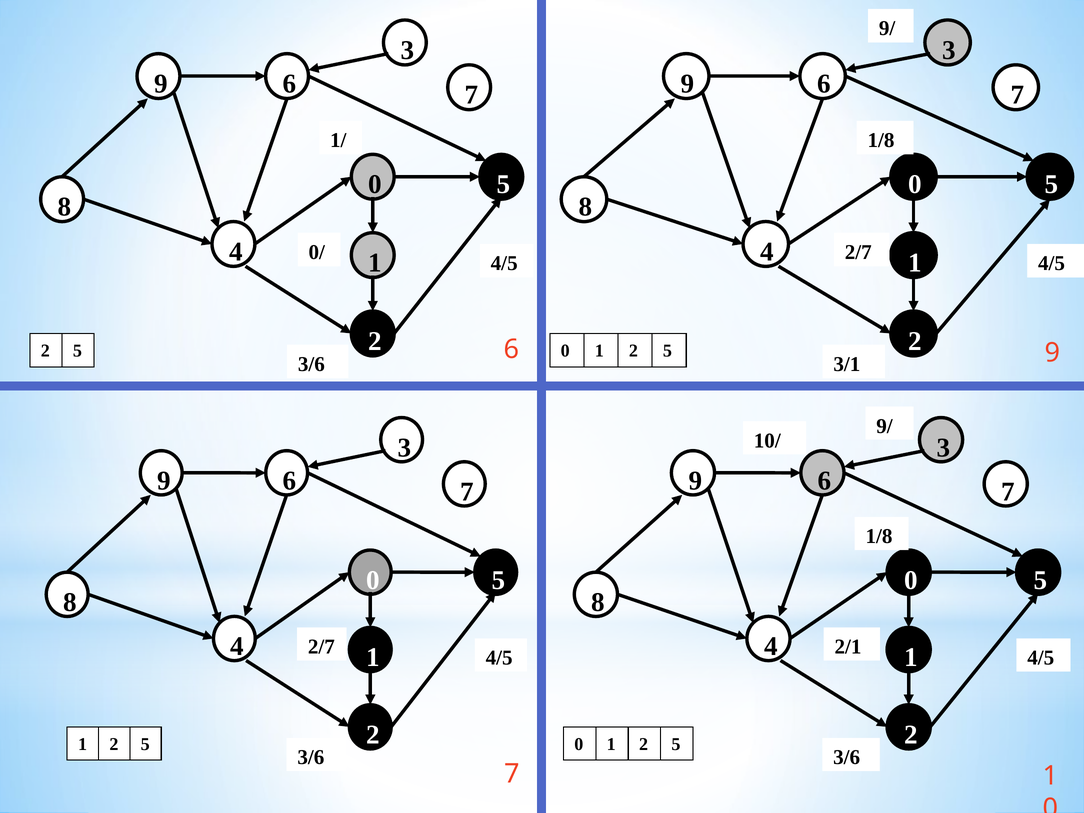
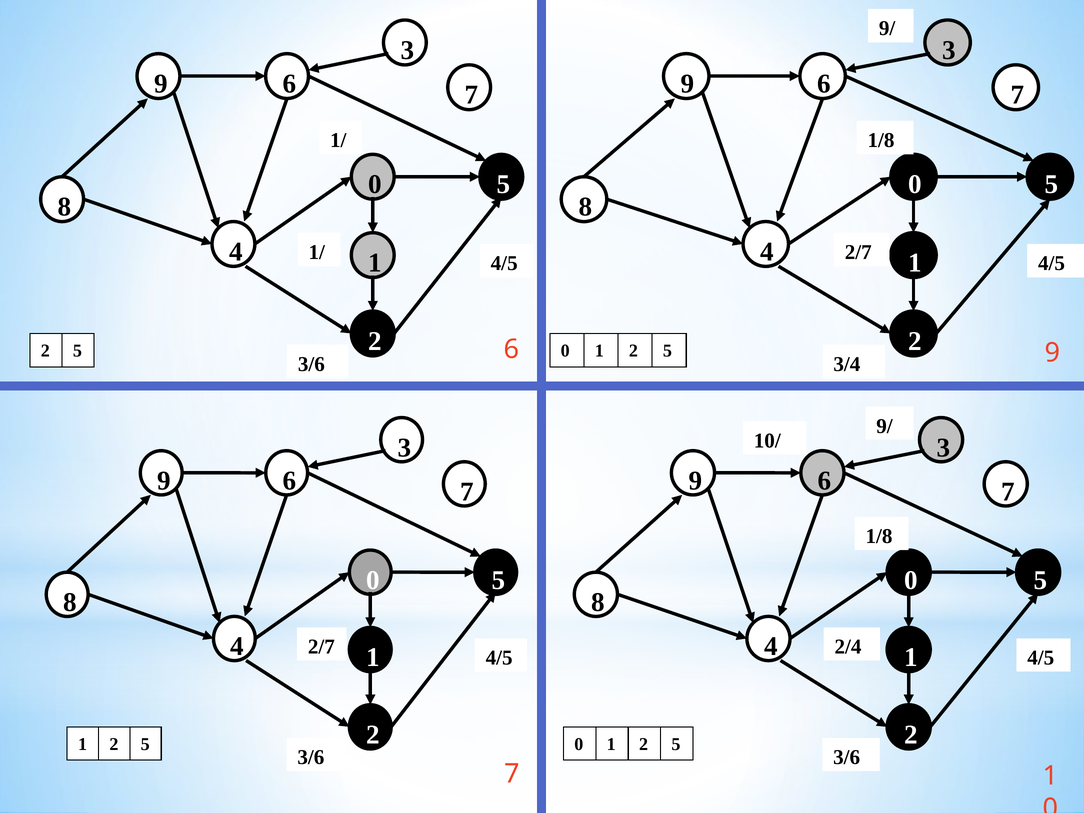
0/: 0/ -> 1/ (317, 252)
3/1: 3/1 -> 3/4 (847, 364)
2/1: 2/1 -> 2/4 (848, 647)
